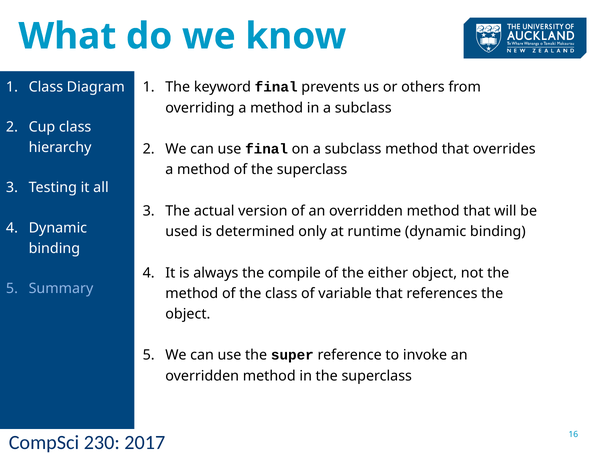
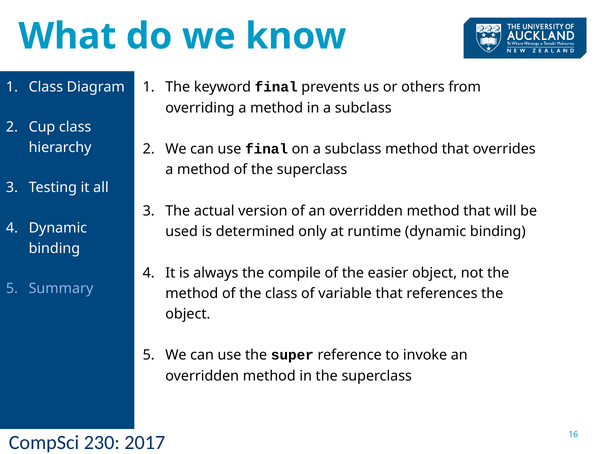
either: either -> easier (388, 273)
